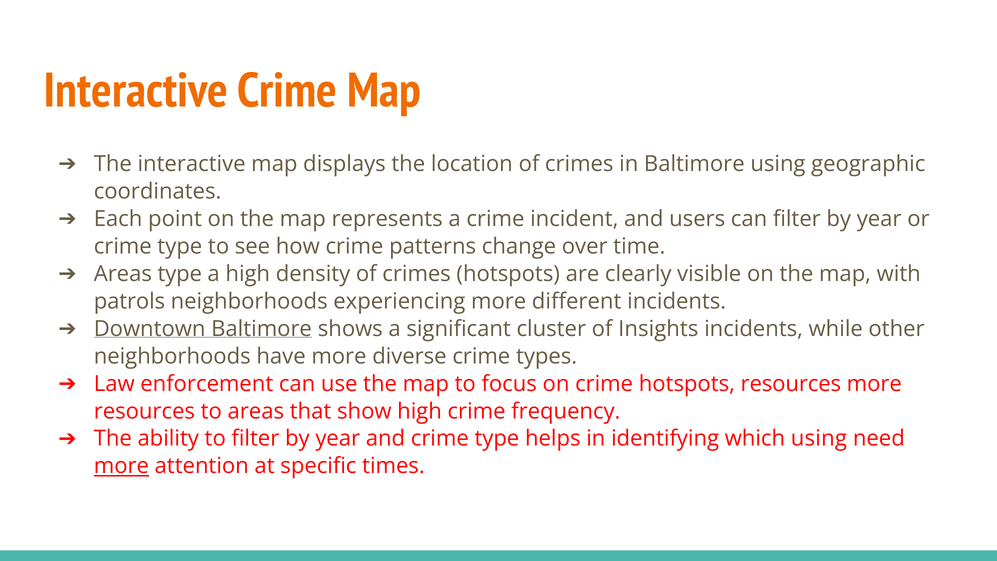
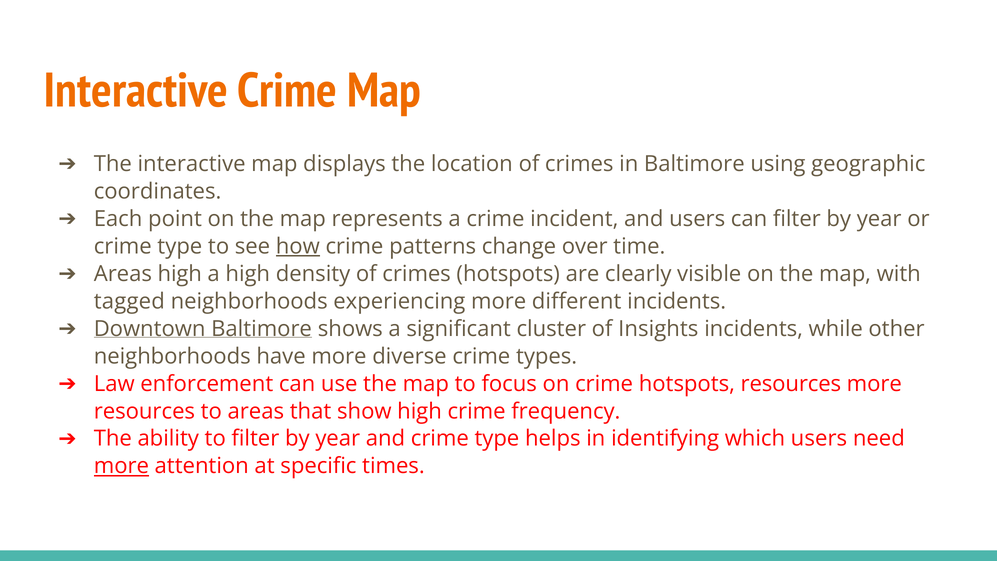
how underline: none -> present (298, 246)
Areas type: type -> high (180, 274)
patrols: patrols -> tagged (129, 301)
which using: using -> users (819, 439)
